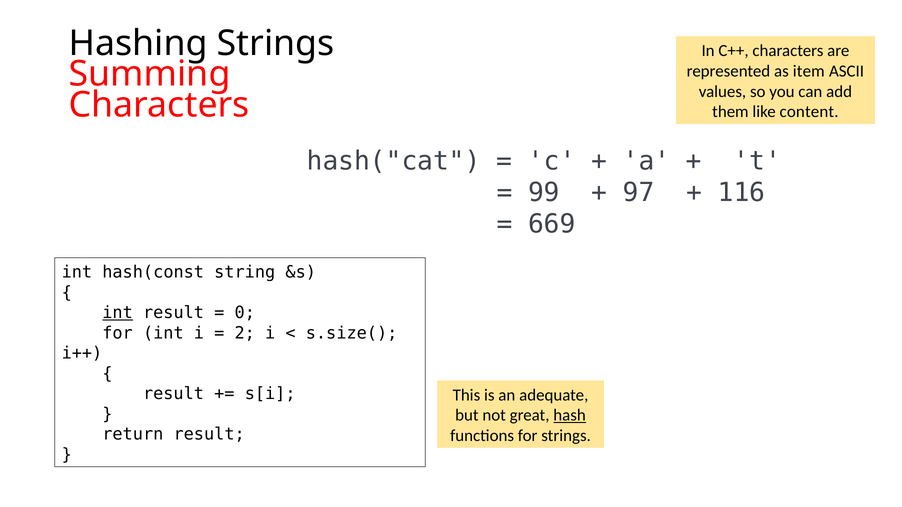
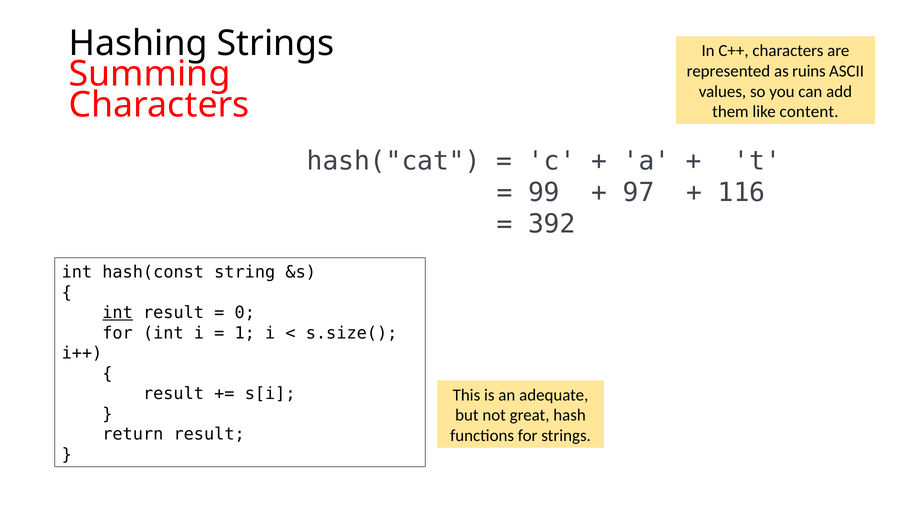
item: item -> ruins (809, 71)
669: 669 -> 392 (552, 224)
2: 2 -> 1 (245, 333)
hash underline: present -> none (570, 416)
